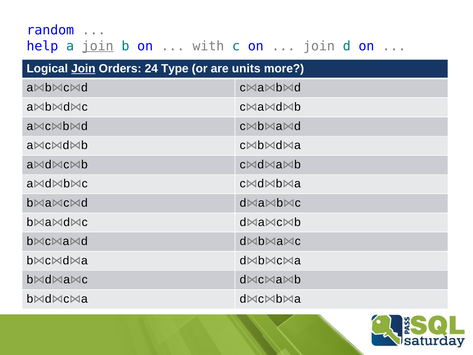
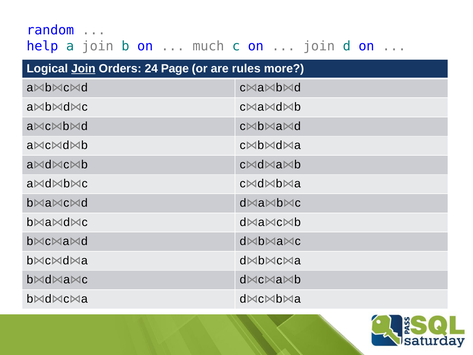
join underline: present -> none (98, 46)
with: with -> much (208, 46)
Type: Type -> Page (175, 69)
units: units -> rules (246, 69)
